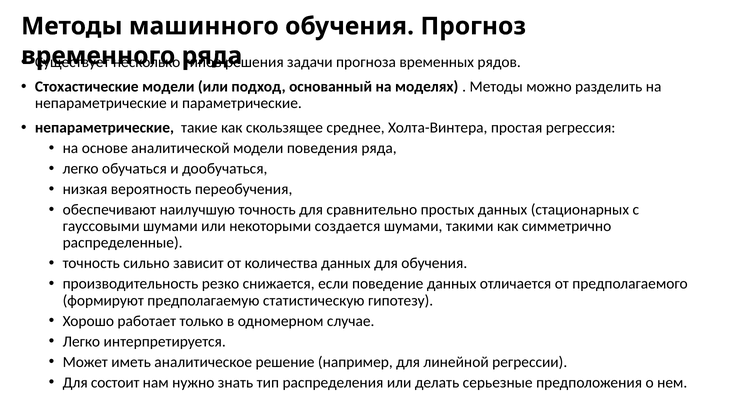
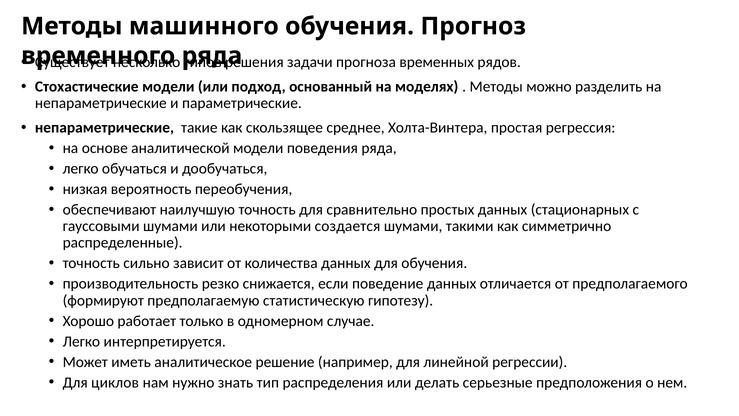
состоит: состоит -> циклов (115, 382)
